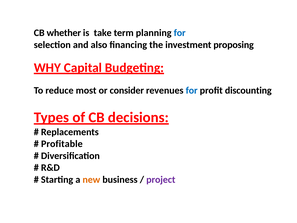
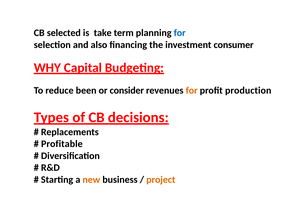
whether: whether -> selected (64, 33)
proposing: proposing -> consumer (234, 45)
most: most -> been (86, 90)
for colour: blue -> orange (192, 90)
discounting: discounting -> production (248, 90)
project colour: purple -> orange (161, 179)
